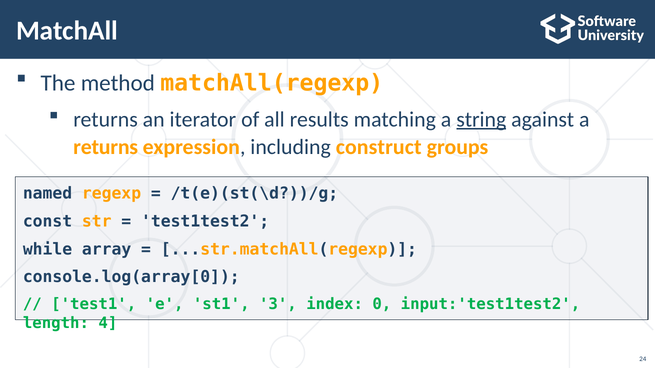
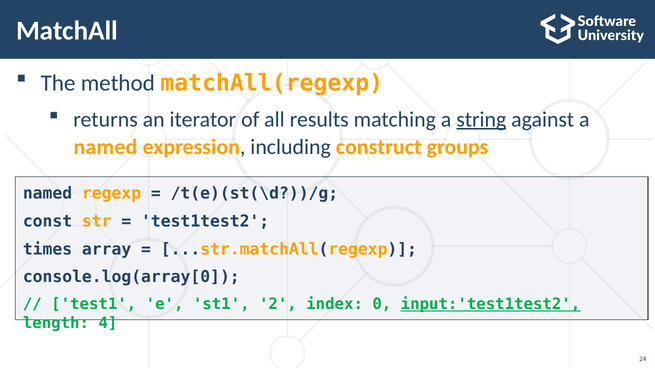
returns: returns -> named (105, 147)
while: while -> times (48, 249)
3: 3 -> 2 (278, 305)
input:'test1test2 underline: none -> present (491, 305)
